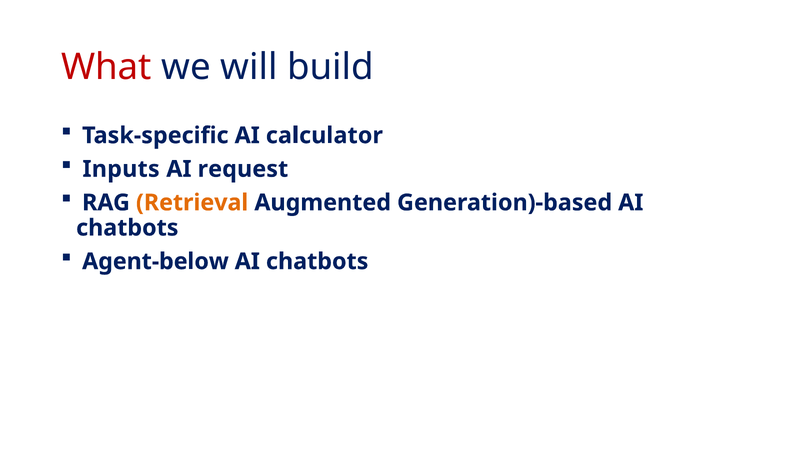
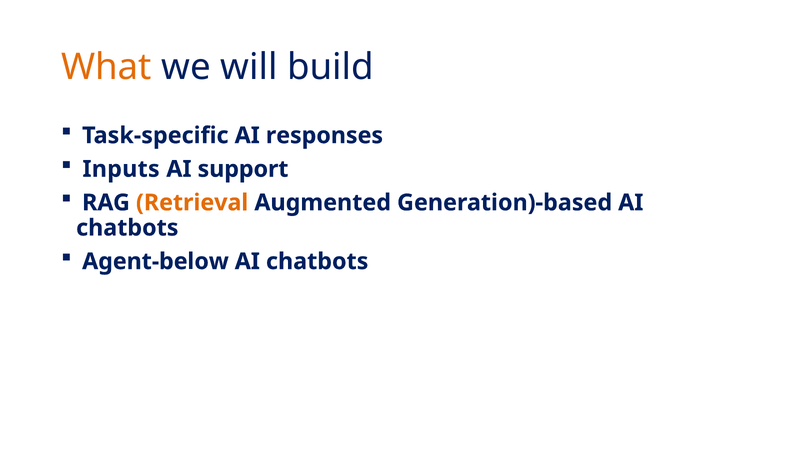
What colour: red -> orange (106, 67)
calculator: calculator -> responses (324, 135)
request: request -> support (243, 169)
